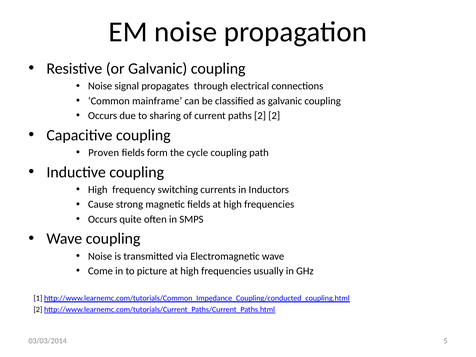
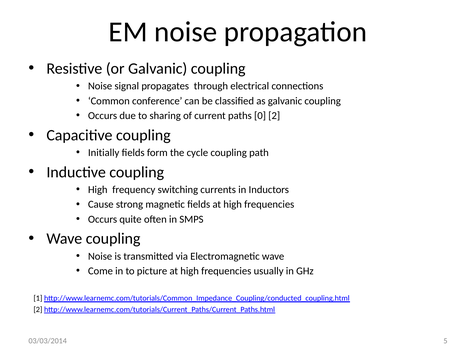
mainframe: mainframe -> conference (157, 101)
paths 2: 2 -> 0 (260, 116)
Proven: Proven -> Initially (104, 153)
